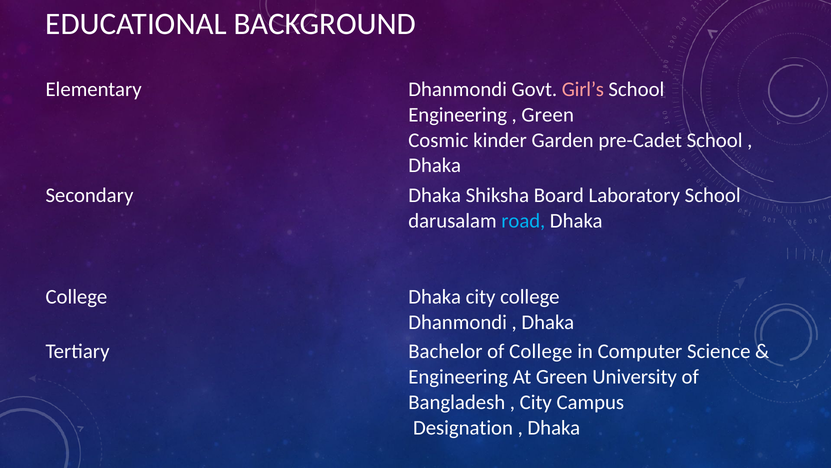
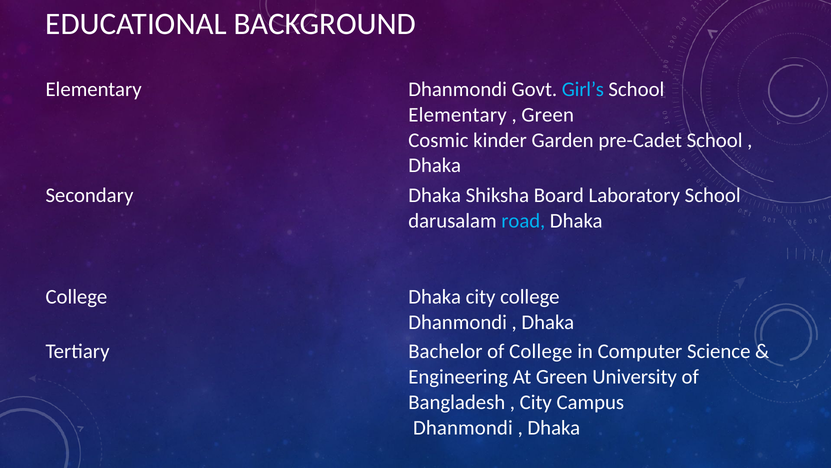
Girl’s colour: pink -> light blue (583, 89)
Engineering: Engineering -> Elementary (458, 115)
Designation: Designation -> Dhanmondi (463, 427)
